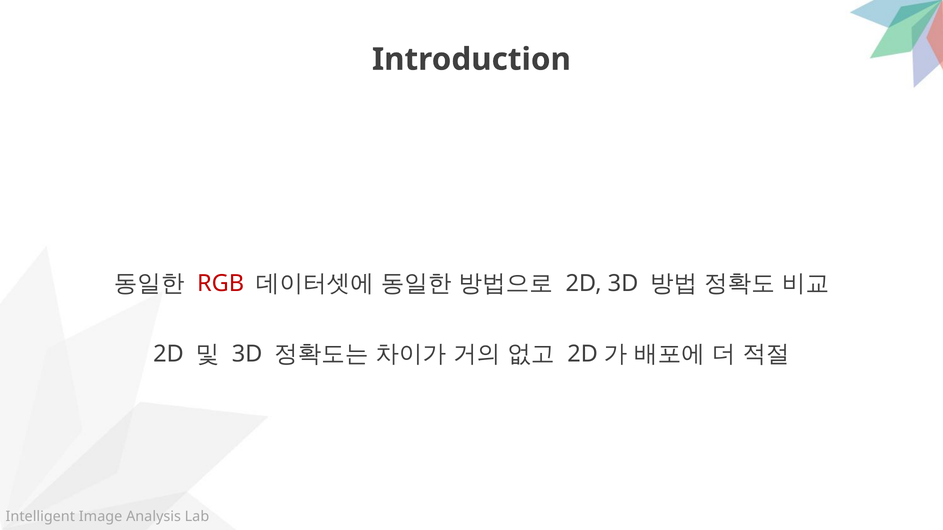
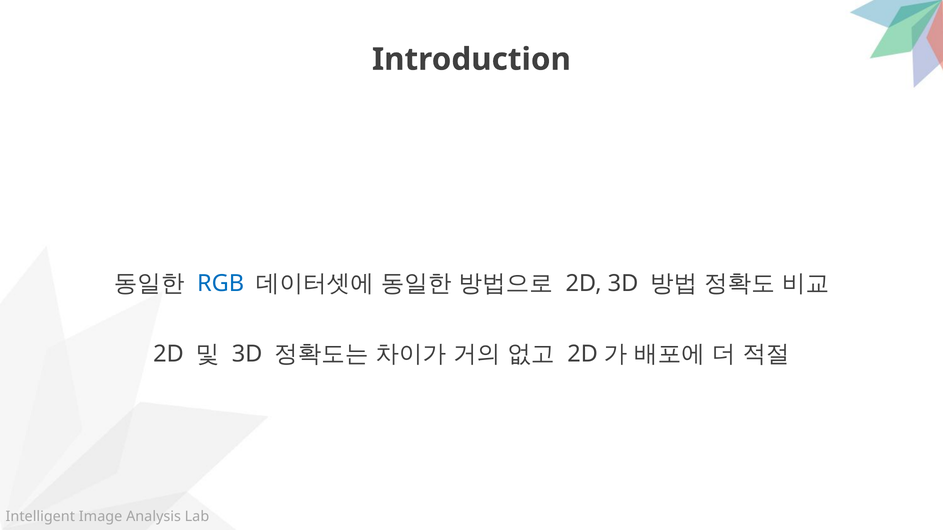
RGB colour: red -> blue (221, 284)
